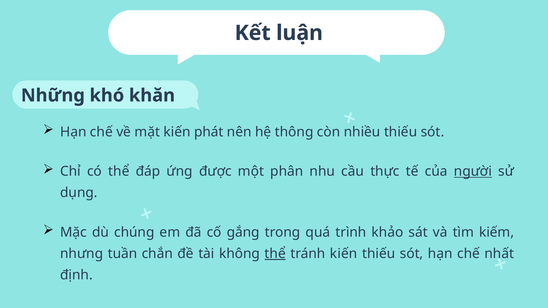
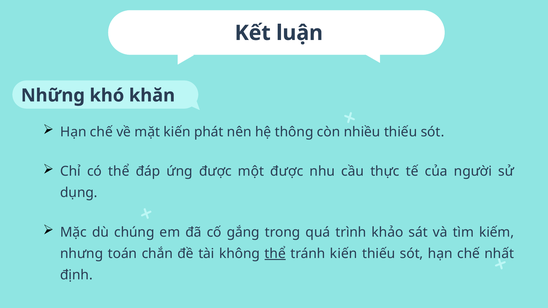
một phân: phân -> được (287, 172)
người underline: present -> none (473, 172)
tuần: tuần -> toán (122, 254)
